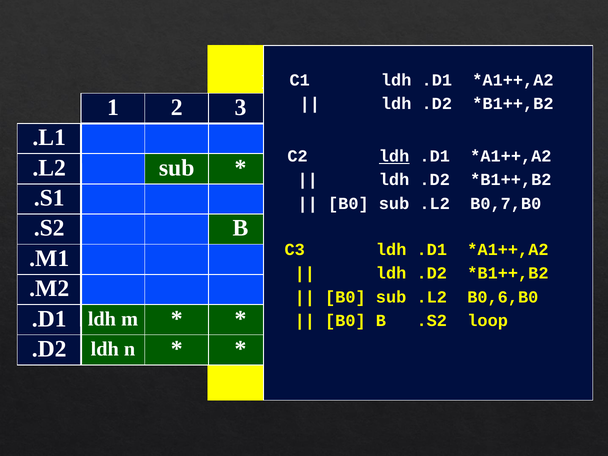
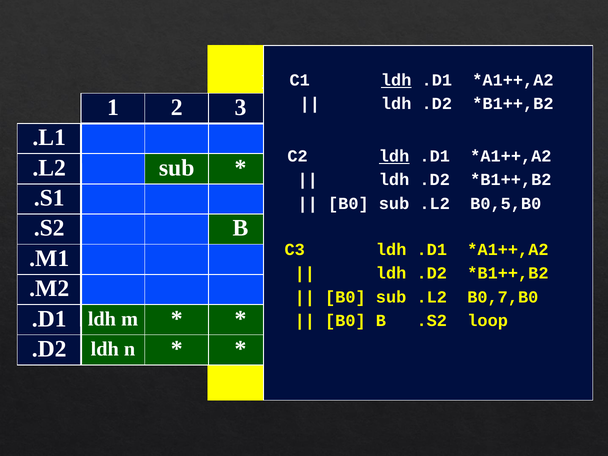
ldh underline: none -> present (396, 80)
B0,7,B0: B0,7,B0 -> B0,5,B0 (506, 203)
B0,6,B0: B0,6,B0 -> B0,7,B0 (503, 297)
